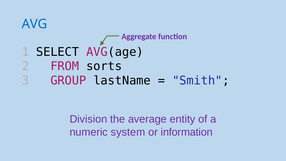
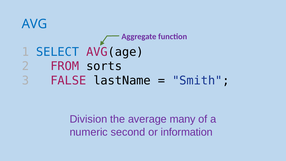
SELECT colour: black -> blue (58, 52)
GROUP: GROUP -> FALSE (68, 80)
entity: entity -> many (183, 119)
system: system -> second (128, 132)
